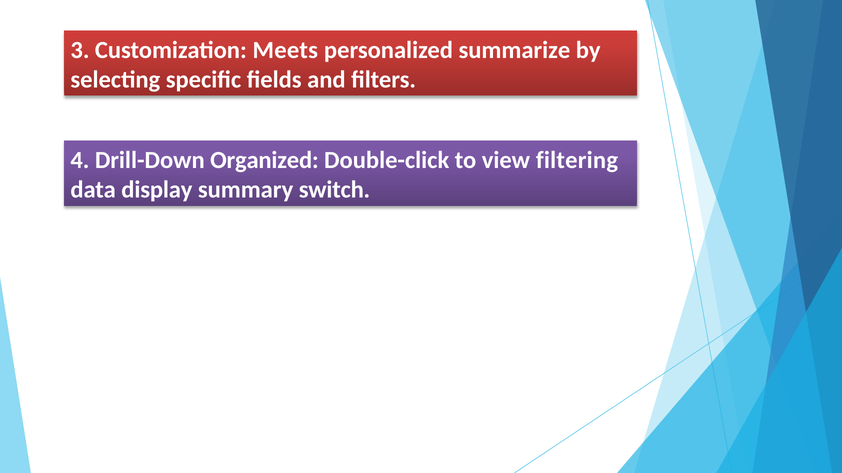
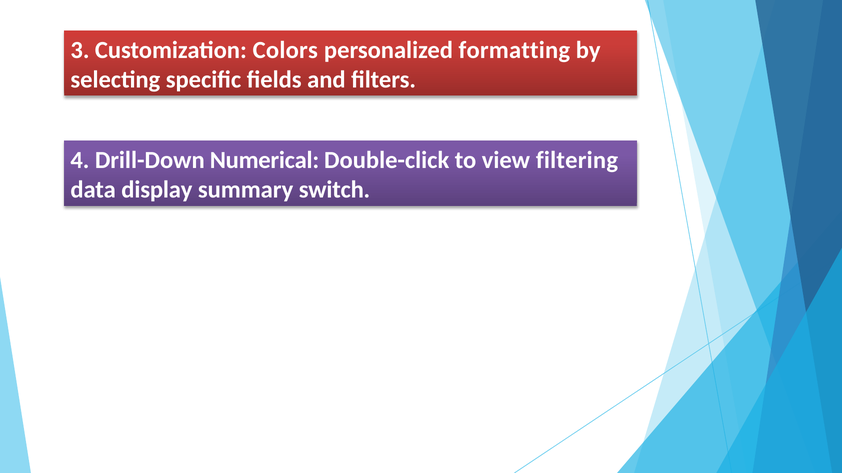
Meets: Meets -> Colors (285, 50)
summarize: summarize -> formatting (514, 50)
Organized: Organized -> Numerical (264, 160)
